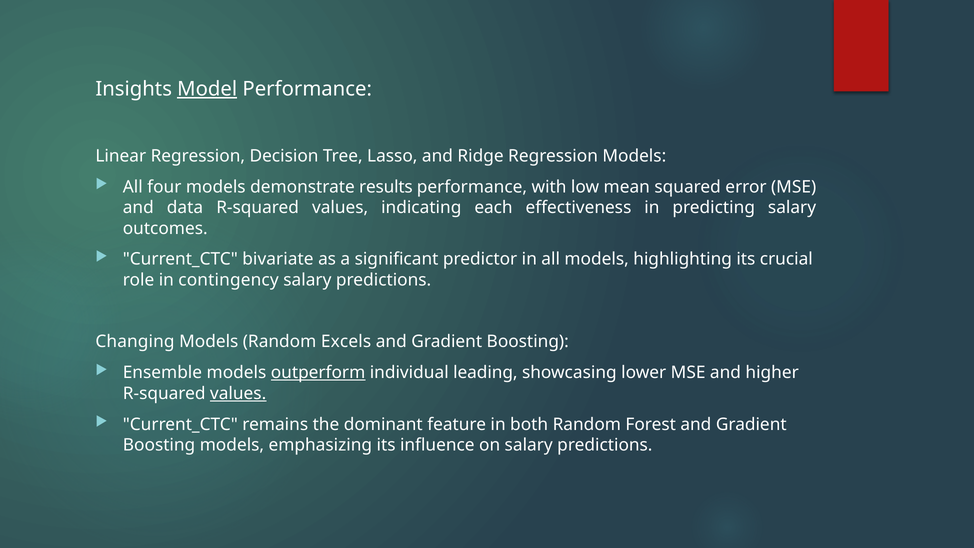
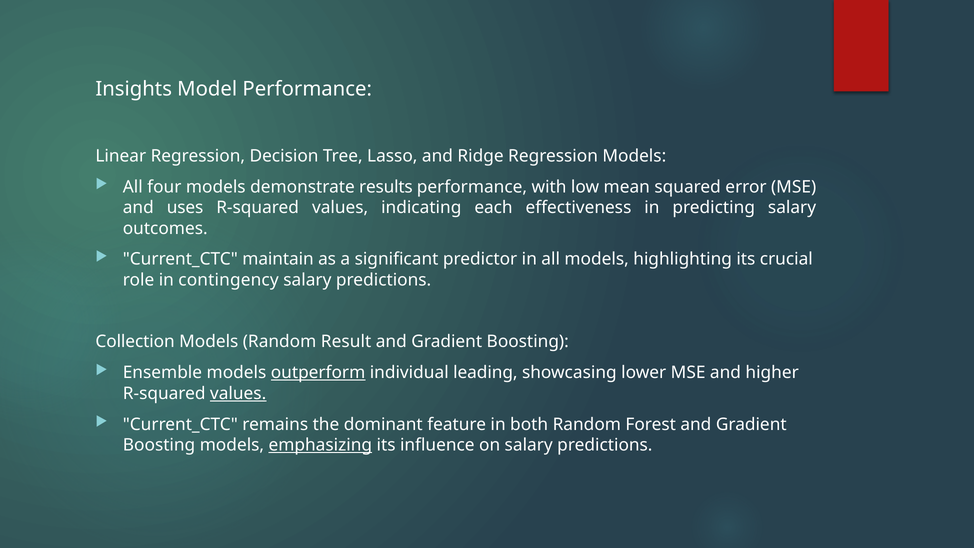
Model underline: present -> none (207, 89)
data: data -> uses (185, 208)
bivariate: bivariate -> maintain (278, 259)
Changing: Changing -> Collection (135, 342)
Excels: Excels -> Result (346, 342)
emphasizing underline: none -> present (320, 445)
